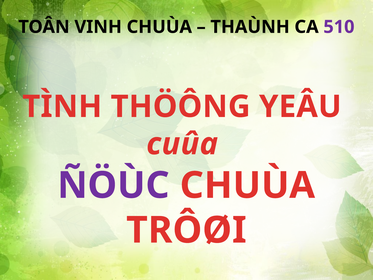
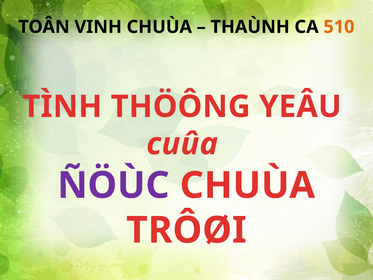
510 colour: purple -> orange (339, 27)
